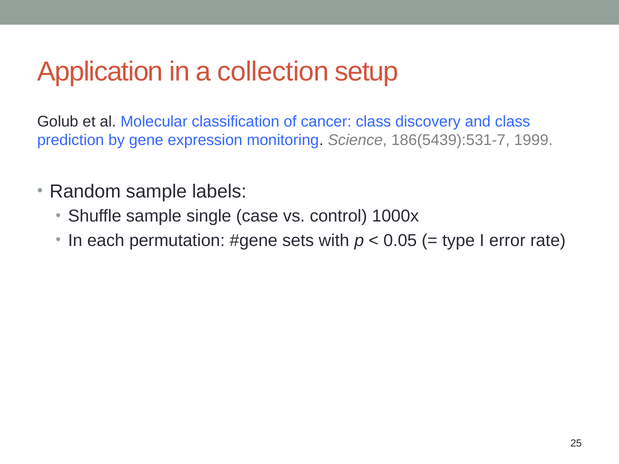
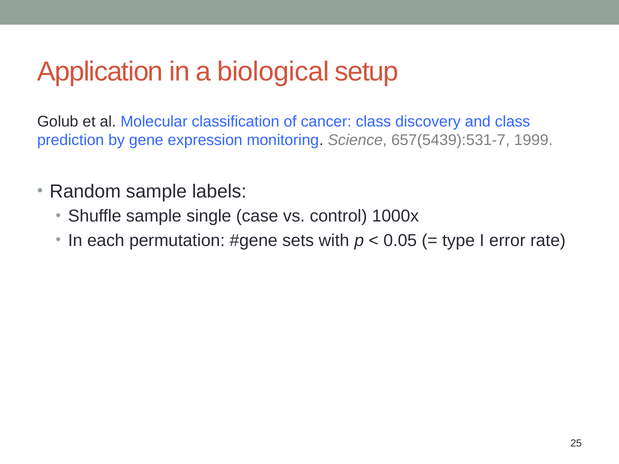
collection: collection -> biological (273, 72)
186(5439):531-7: 186(5439):531-7 -> 657(5439):531-7 (451, 140)
